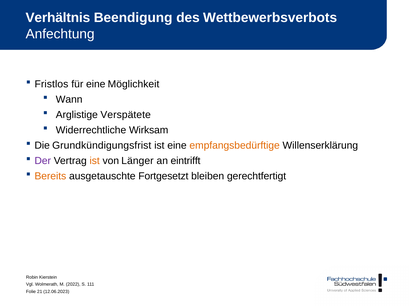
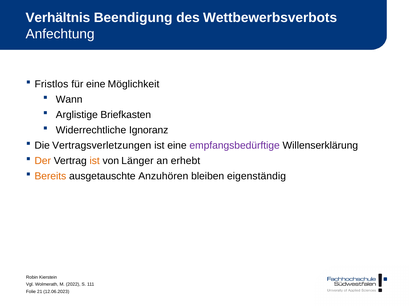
Verspätete: Verspätete -> Briefkasten (126, 115)
Wirksam: Wirksam -> Ignoranz (149, 130)
Grundkündigungsfrist: Grundkündigungsfrist -> Vertragsverletzungen (102, 146)
empfangsbedürftige colour: orange -> purple (235, 146)
Der colour: purple -> orange (43, 161)
eintrifft: eintrifft -> erhebt (185, 161)
Fortgesetzt: Fortgesetzt -> Anzuhören (163, 176)
gerechtfertigt: gerechtfertigt -> eigenständig (256, 176)
